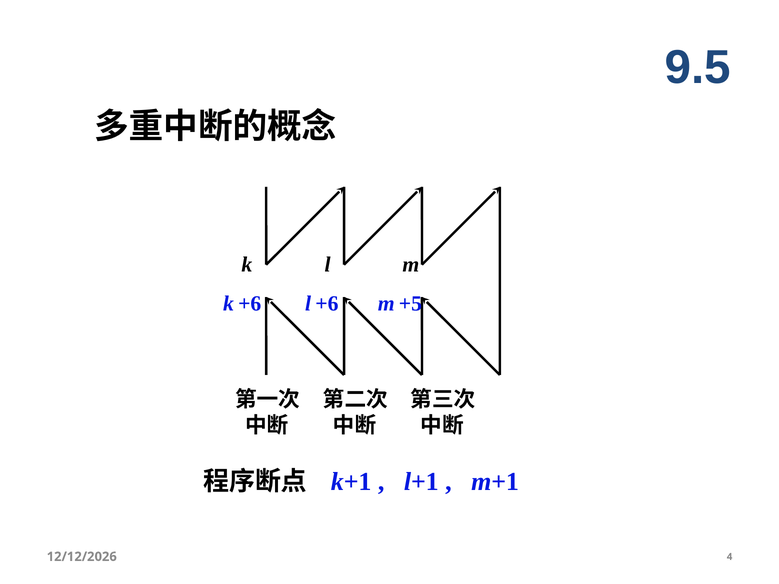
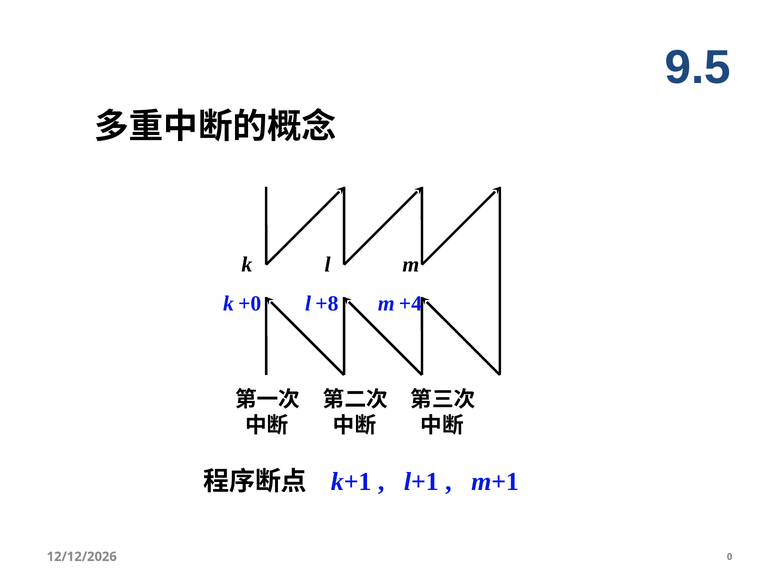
k +6: +6 -> +0 (250, 304)
l +6: +6 -> +8 (327, 304)
+5: +5 -> +4 (410, 304)
4: 4 -> 0 (730, 557)
